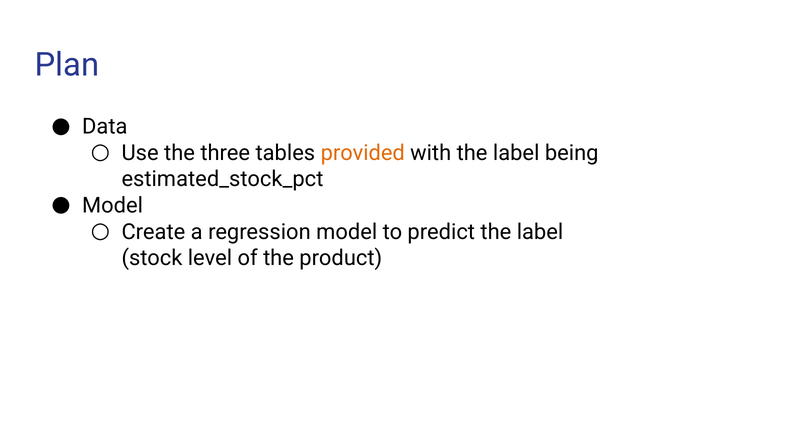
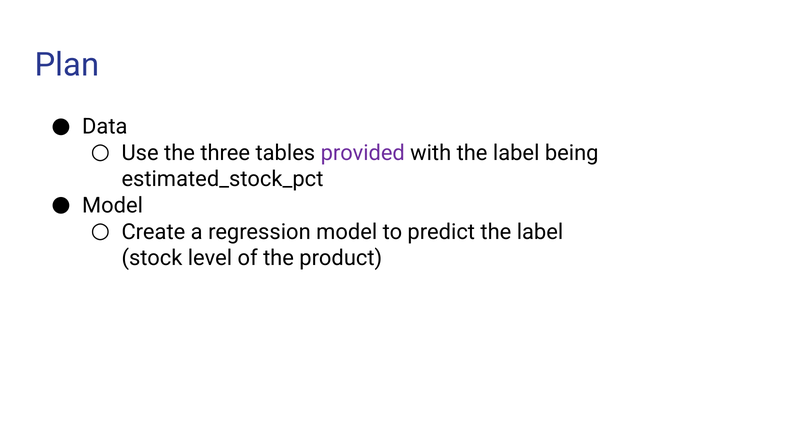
provided colour: orange -> purple (363, 153)
